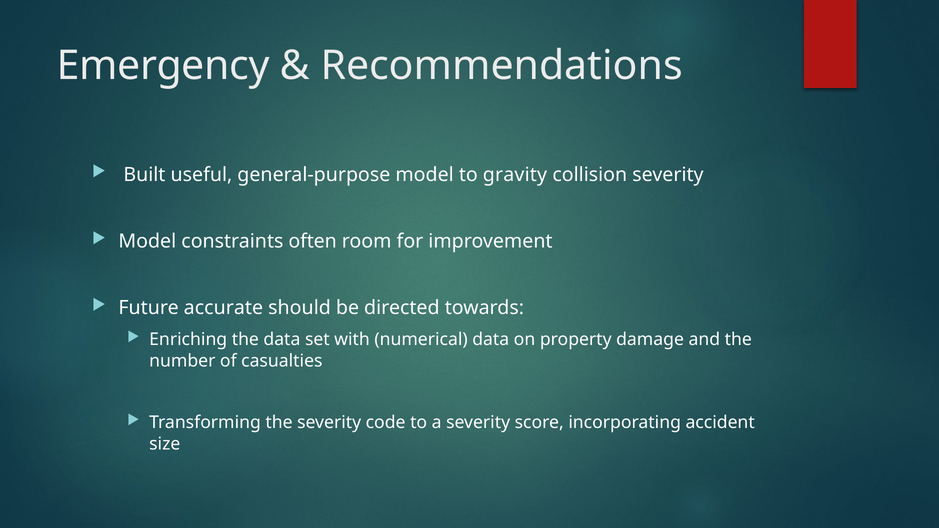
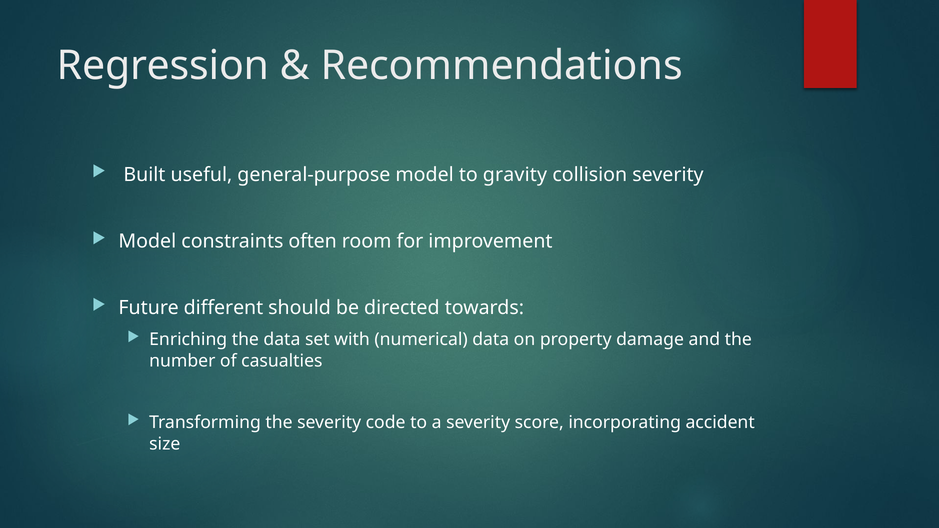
Emergency: Emergency -> Regression (163, 66)
accurate: accurate -> different (223, 308)
